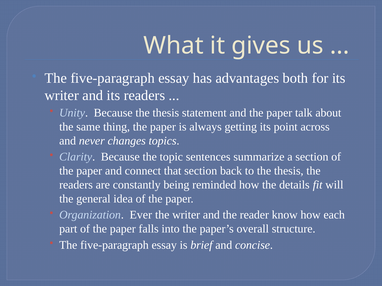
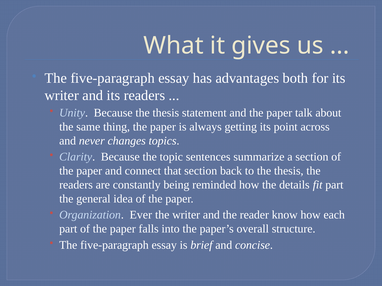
fit will: will -> part (334, 185)
